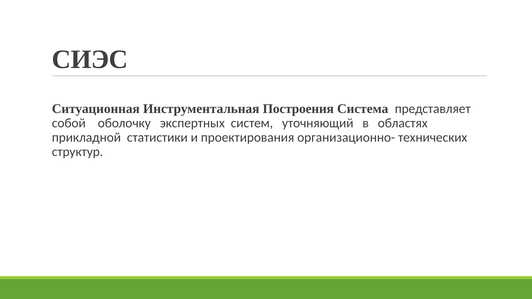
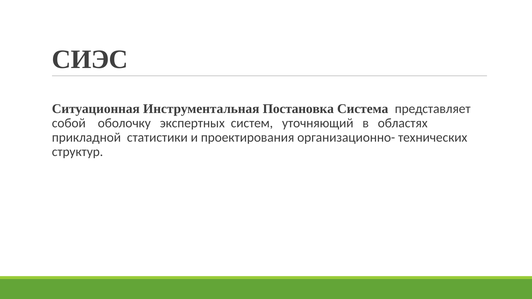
Построения: Построения -> Постановка (298, 109)
